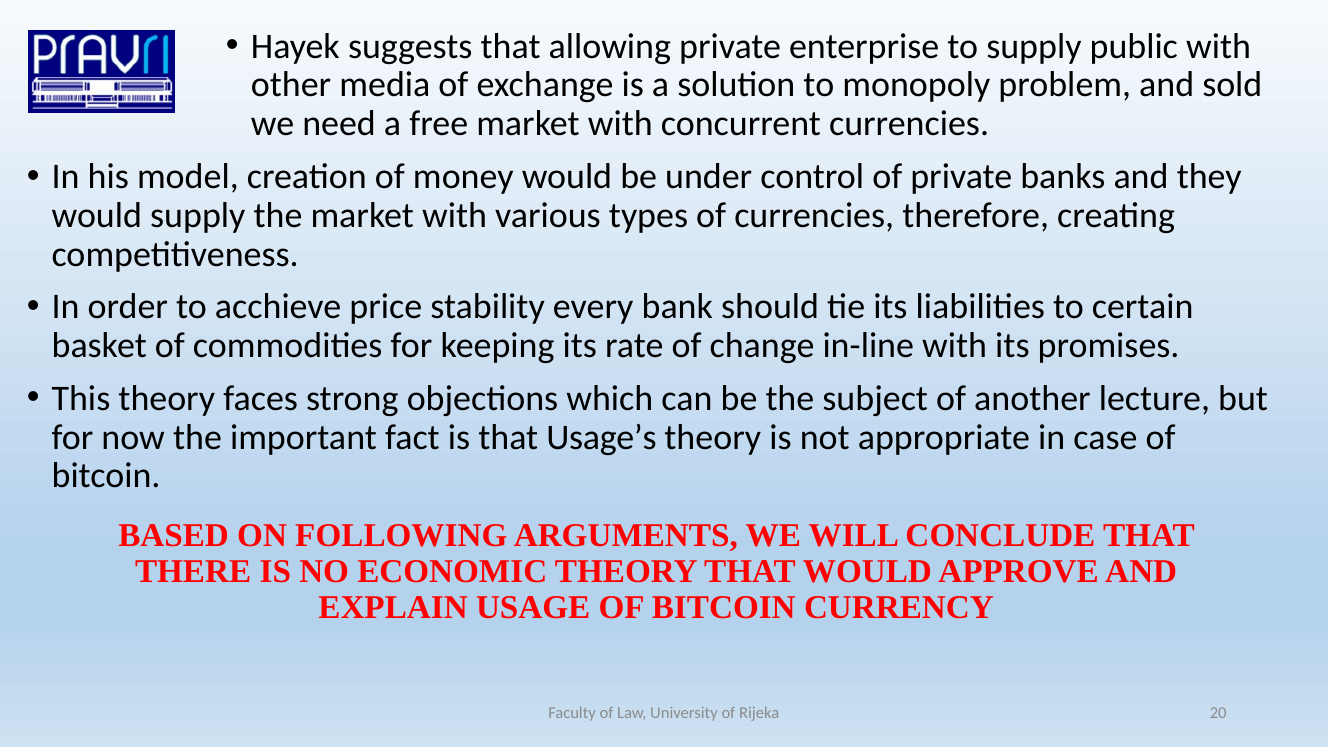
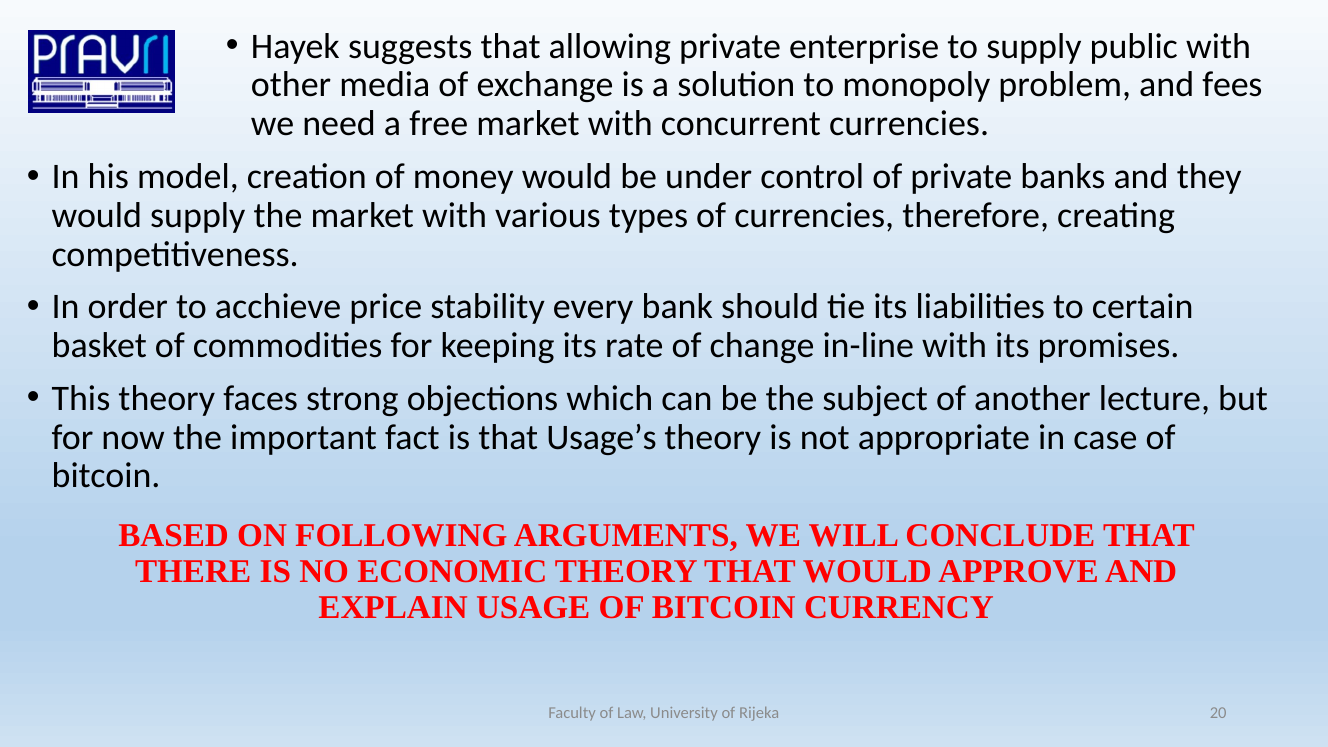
sold: sold -> fees (1232, 85)
